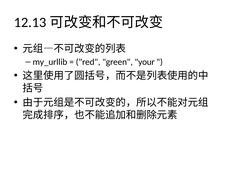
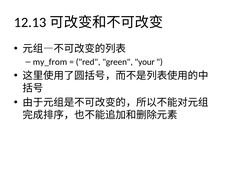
my_urllib: my_urllib -> my_from (50, 62)
